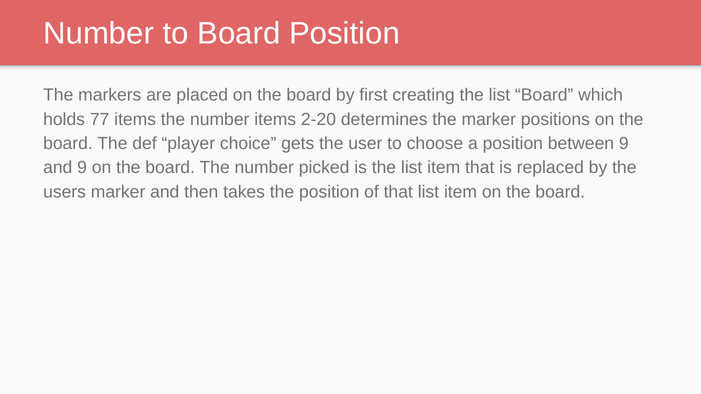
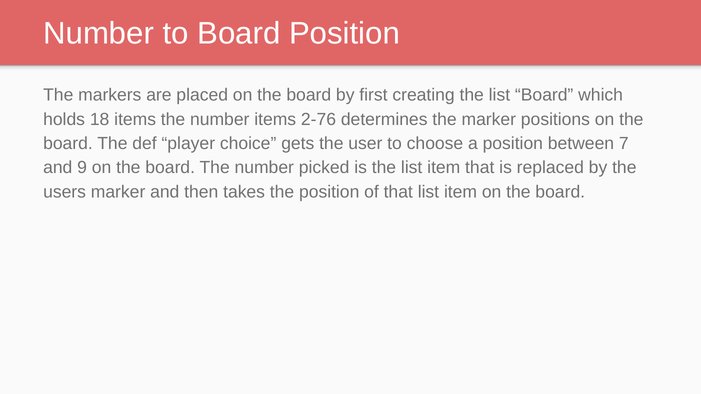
77: 77 -> 18 (100, 119)
2-20: 2-20 -> 2-76 (319, 119)
between 9: 9 -> 7 (624, 144)
